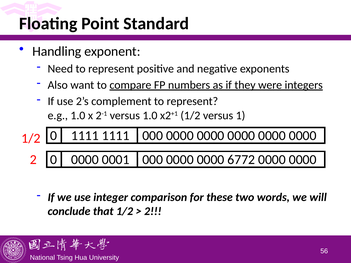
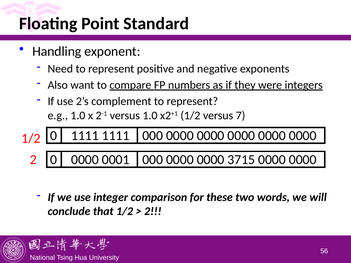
1: 1 -> 7 (240, 116)
6772: 6772 -> 3715 (241, 160)
